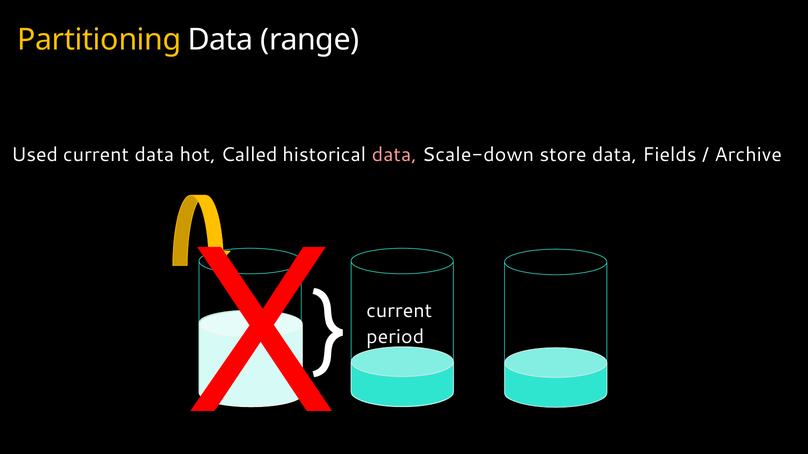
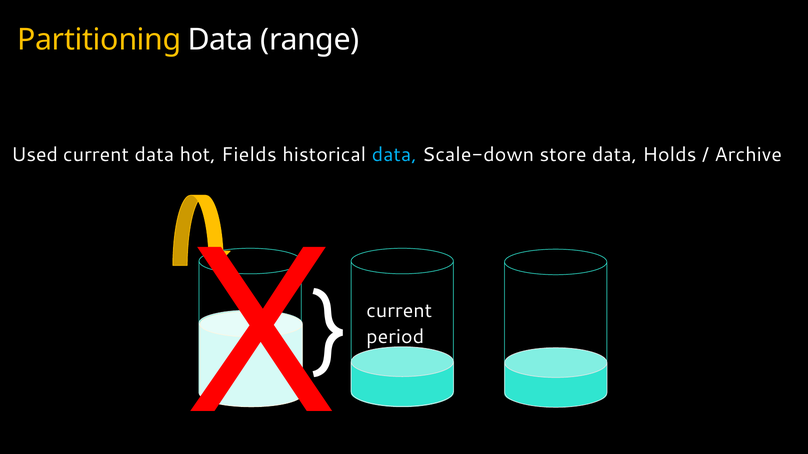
Called: Called -> Fields (249, 155)
data colour: pink -> light blue (394, 155)
Fields: Fields -> Holds (669, 155)
